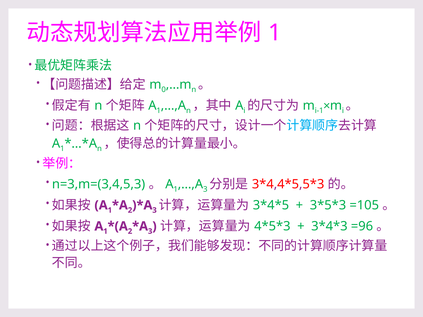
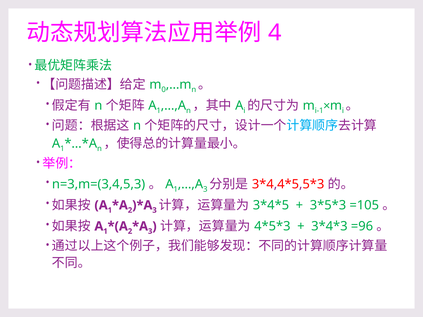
1: 1 -> 4 (275, 33)
